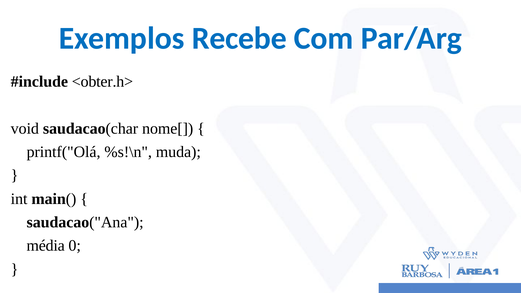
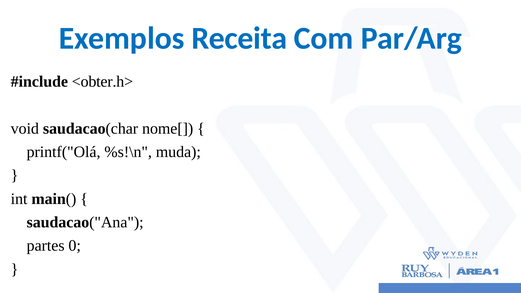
Recebe: Recebe -> Receita (239, 38)
média: média -> partes (46, 246)
